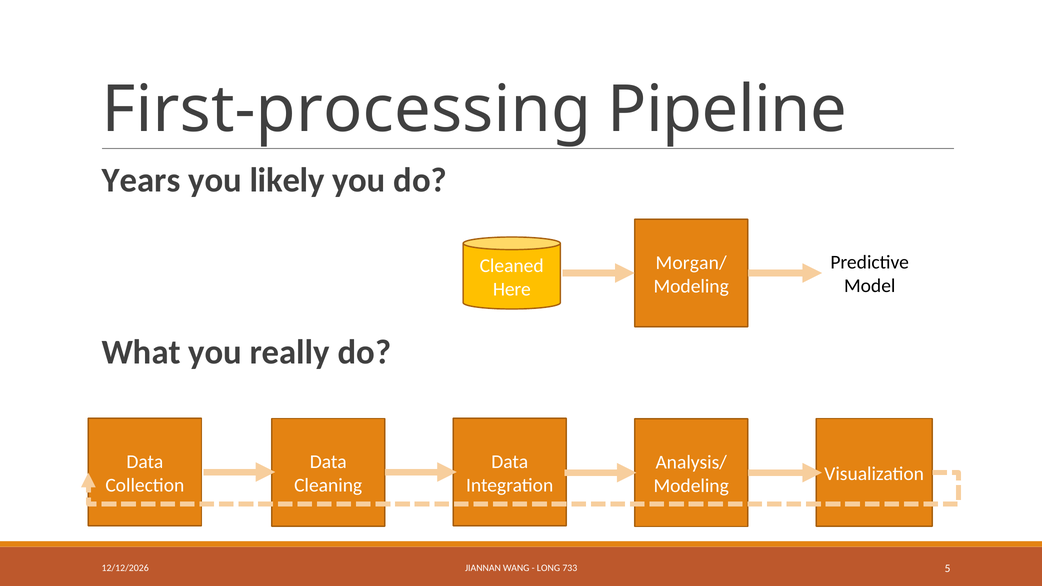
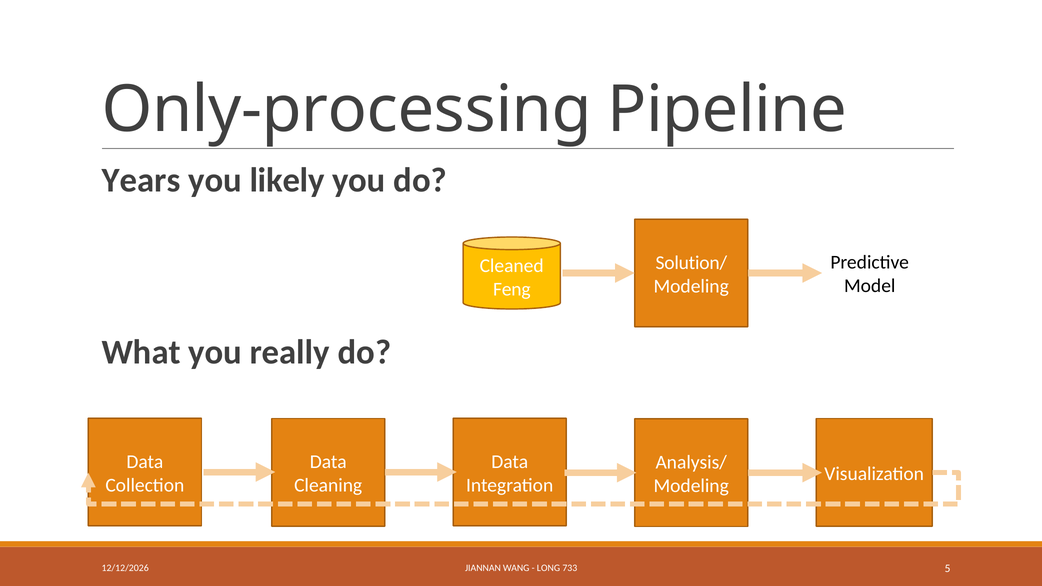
First-processing: First-processing -> Only-processing (347, 110)
Morgan/: Morgan/ -> Solution/ (691, 263)
Here: Here -> Feng (512, 289)
